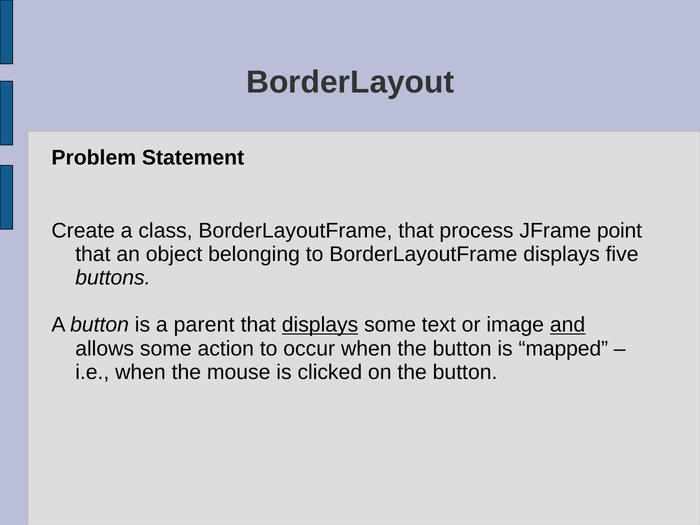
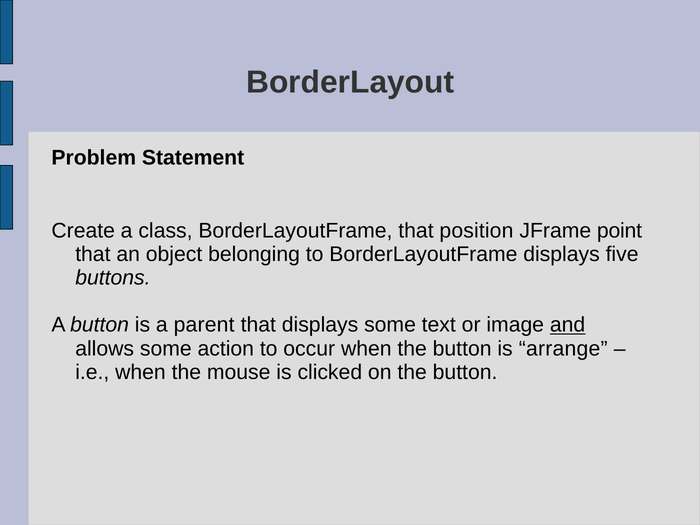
process: process -> position (476, 230)
displays underline: present -> none (320, 325)
mapped: mapped -> arrange (563, 349)
